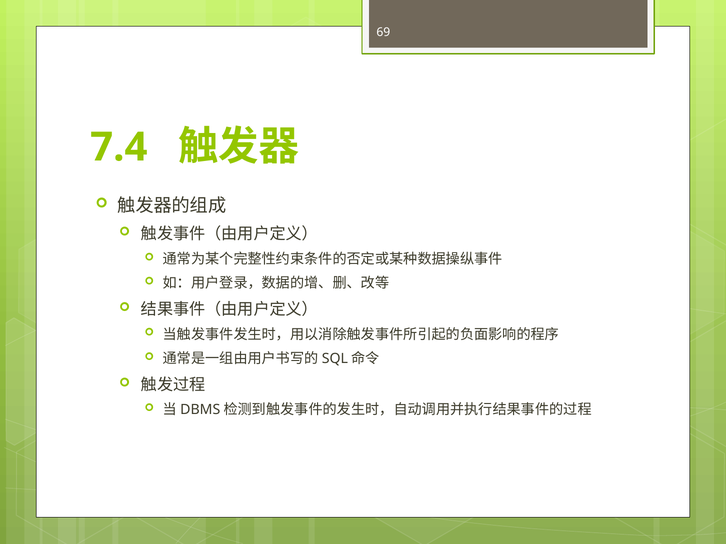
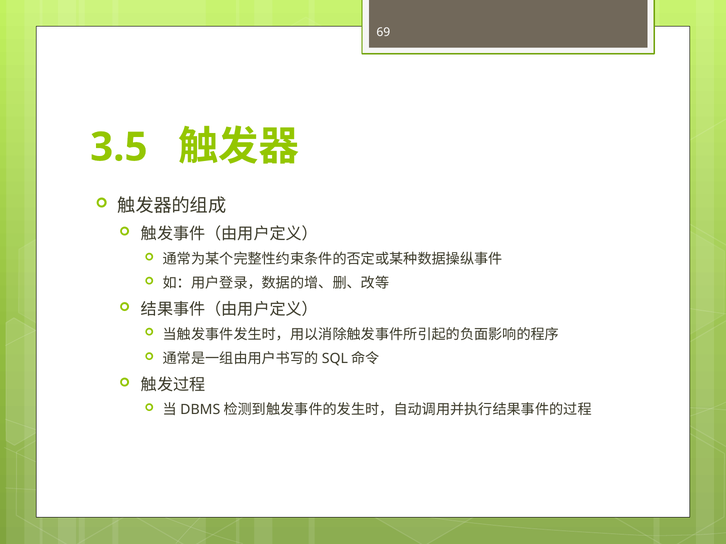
7.4: 7.4 -> 3.5 (119, 147)
